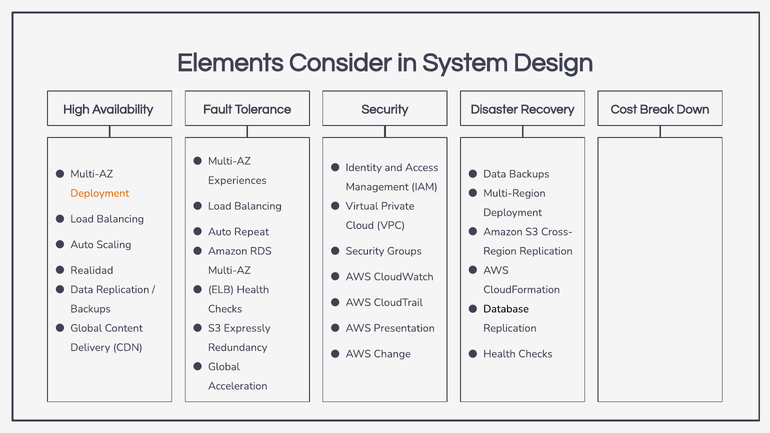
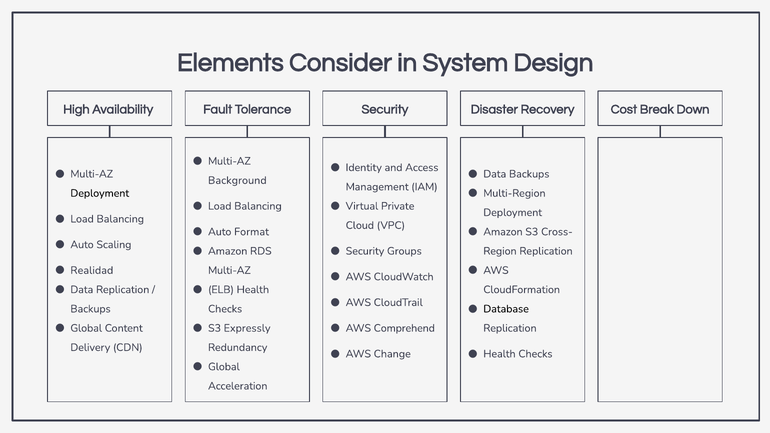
Experiences: Experiences -> Background (237, 180)
Deployment colour: orange -> black (100, 193)
Repeat: Repeat -> Format (252, 232)
Presentation: Presentation -> Comprehend (404, 328)
